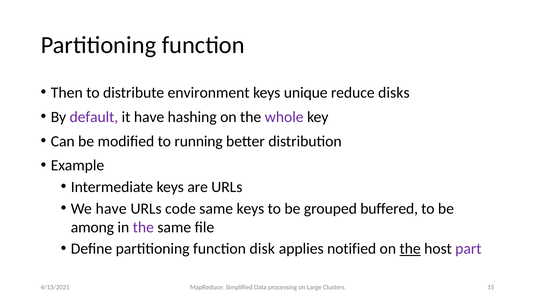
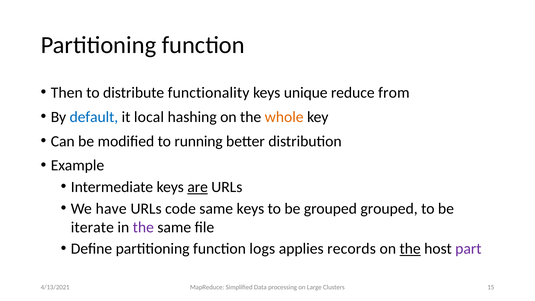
environment: environment -> functionality (209, 93)
disks: disks -> from (394, 93)
default colour: purple -> blue (94, 117)
it have: have -> local (149, 117)
whole colour: purple -> orange (284, 117)
are underline: none -> present (198, 187)
grouped buffered: buffered -> grouped (389, 209)
among: among -> iterate (92, 227)
disk: disk -> logs (262, 249)
notified: notified -> records (352, 249)
